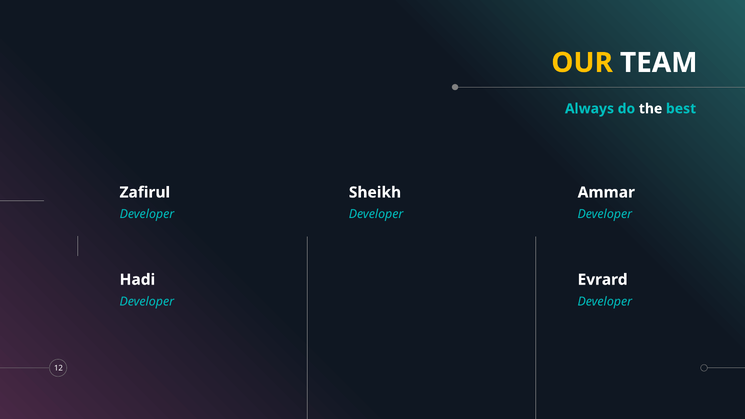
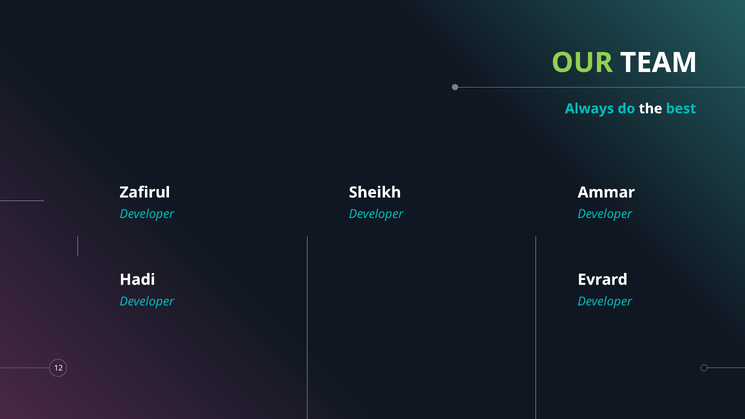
OUR colour: yellow -> light green (582, 63)
